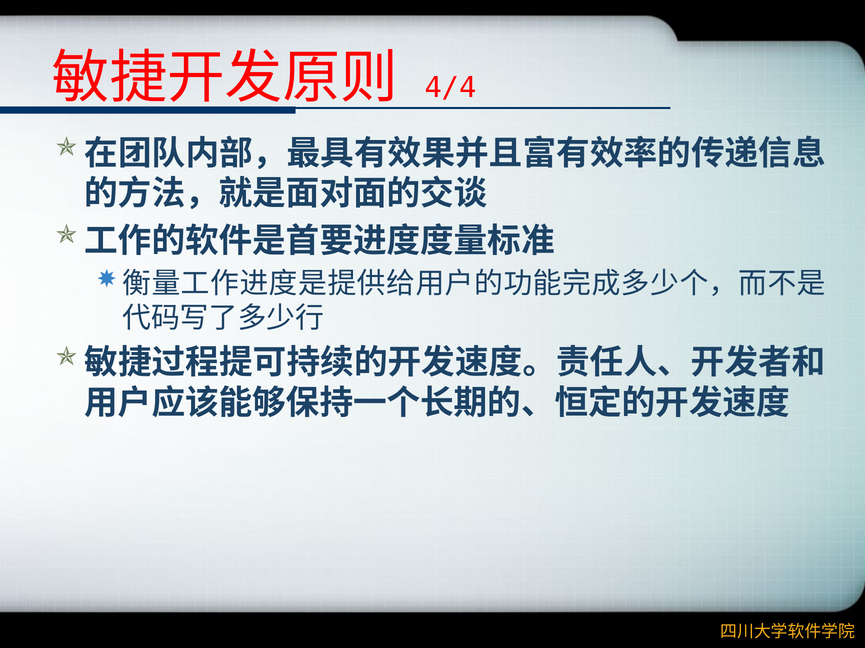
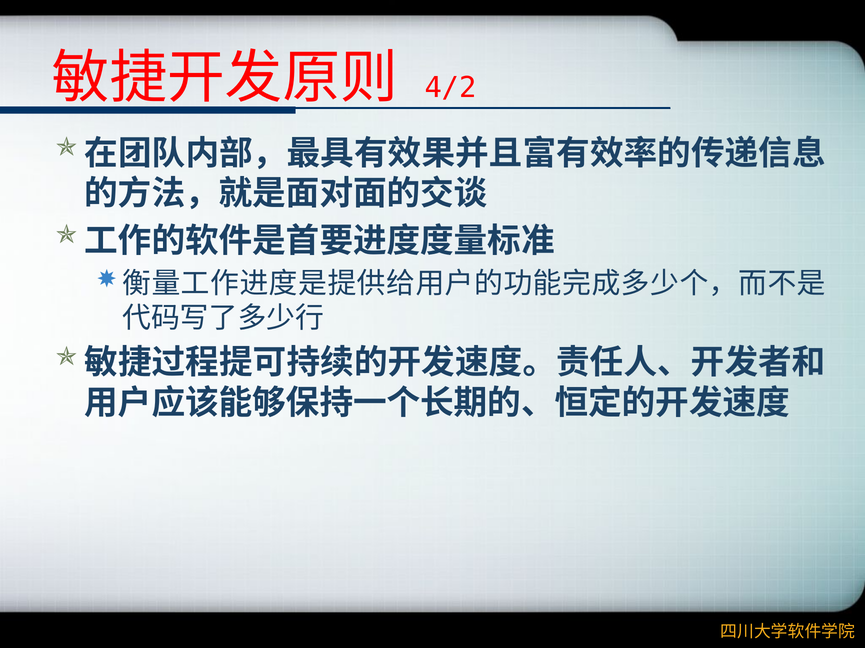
4/4: 4/4 -> 4/2 (451, 88)
